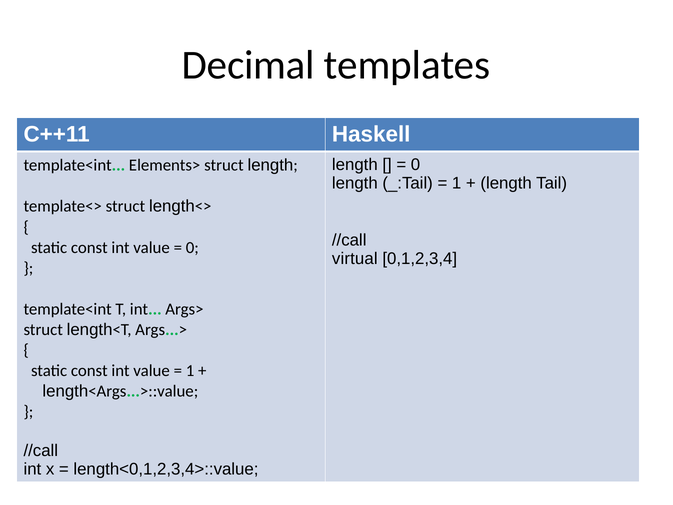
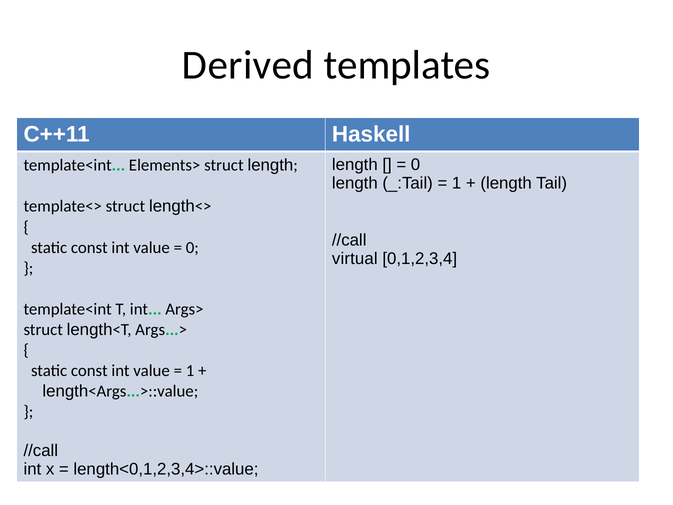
Decimal: Decimal -> Derived (248, 65)
